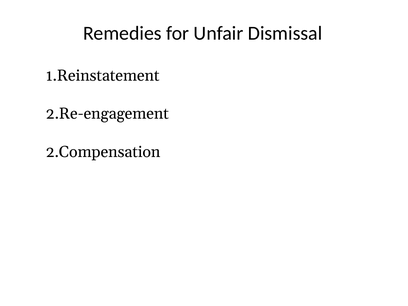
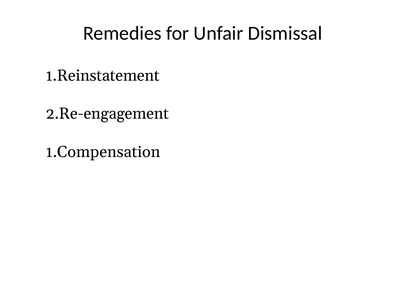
2.Compensation: 2.Compensation -> 1.Compensation (103, 152)
